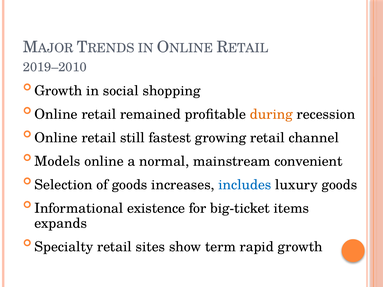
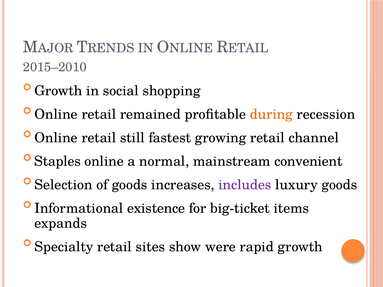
2019–2010: 2019–2010 -> 2015–2010 (55, 67)
Models: Models -> Staples (58, 162)
includes colour: blue -> purple (245, 185)
term: term -> were (220, 247)
